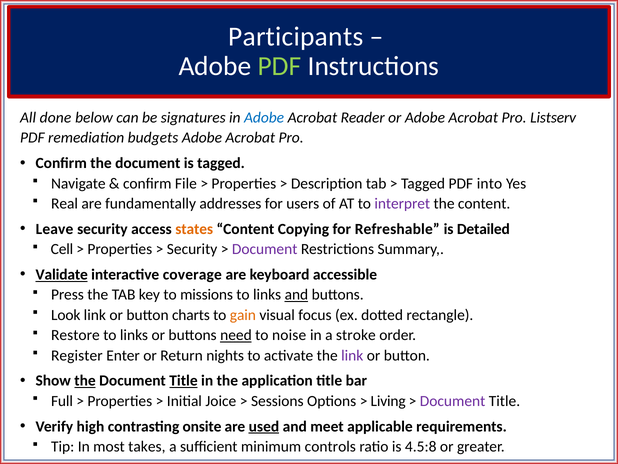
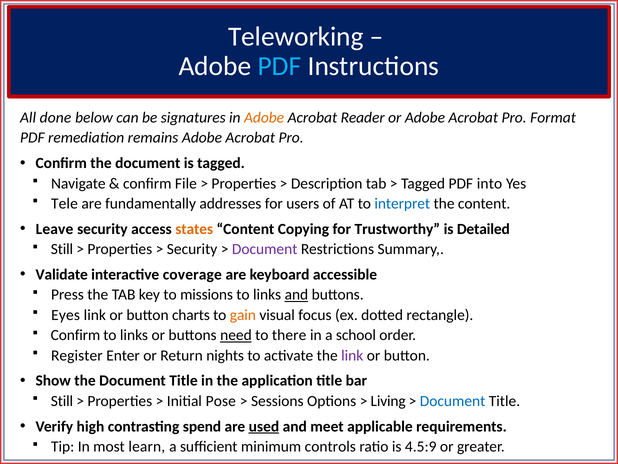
Participants: Participants -> Teleworking (296, 37)
PDF colour: light green -> light blue (280, 66)
Adobe colour: blue -> orange (264, 118)
Listserv: Listserv -> Format (553, 118)
budgets: budgets -> remains (153, 138)
Real: Real -> Tele (64, 203)
interpret colour: purple -> blue (402, 203)
Refreshable: Refreshable -> Trustworthy (397, 229)
Cell: Cell -> Still (62, 249)
Validate underline: present -> none (62, 274)
Look: Look -> Eyes (66, 315)
Restore: Restore -> Confirm (75, 335)
noise: noise -> there (289, 335)
stroke: stroke -> school (356, 335)
the underline: present -> none (85, 380)
Title underline: present -> none (183, 380)
Full: Full -> Still (62, 401)
Joice: Joice -> Pose (221, 401)
Document colour: purple -> blue (453, 401)
onsite: onsite -> spend (202, 426)
takes: takes -> learn (147, 446)
4.5:8: 4.5:8 -> 4.5:9 (421, 446)
